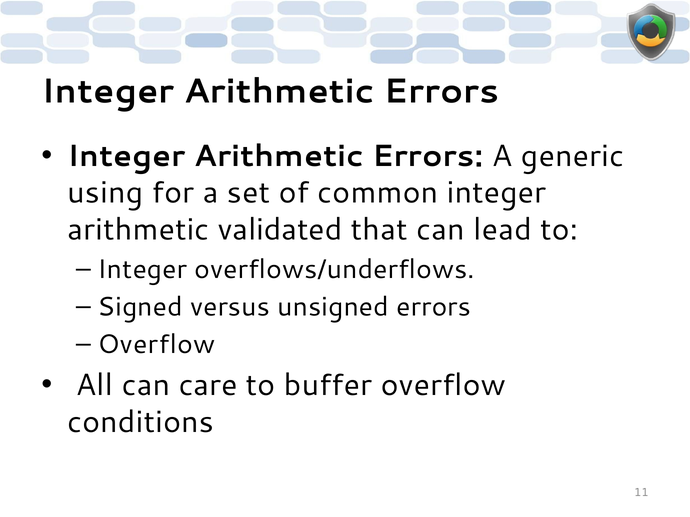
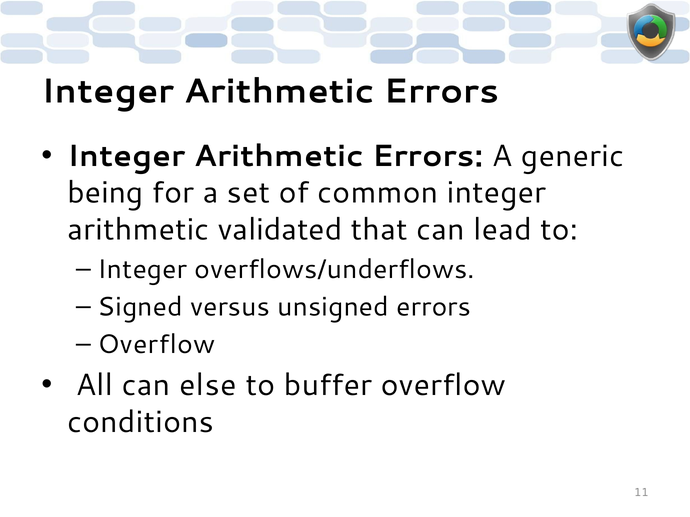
using: using -> being (105, 193)
care: care -> else (208, 386)
